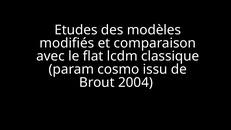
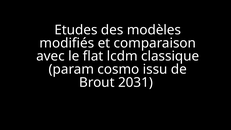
2004: 2004 -> 2031 (135, 82)
